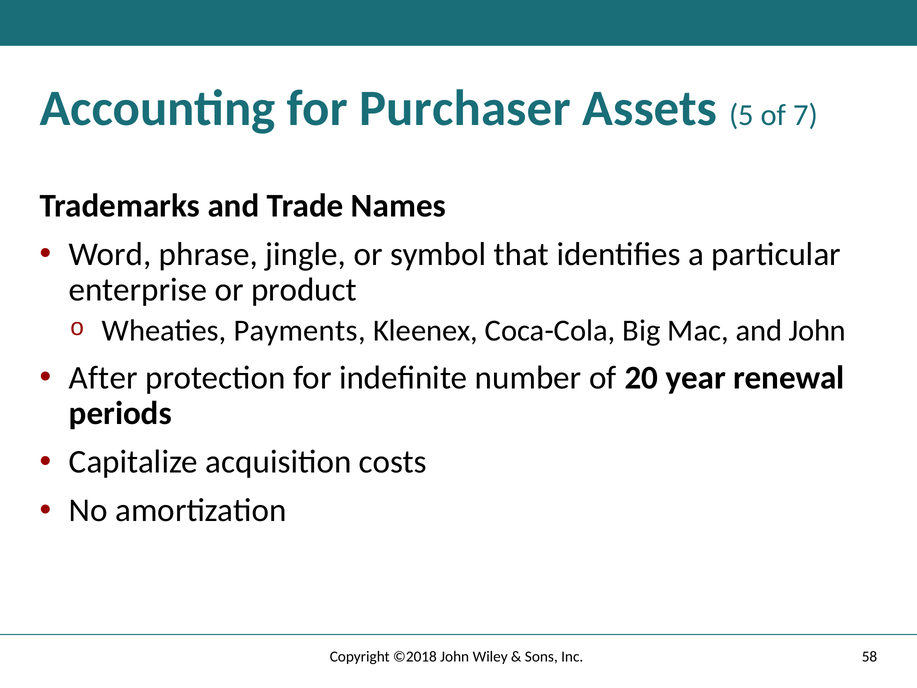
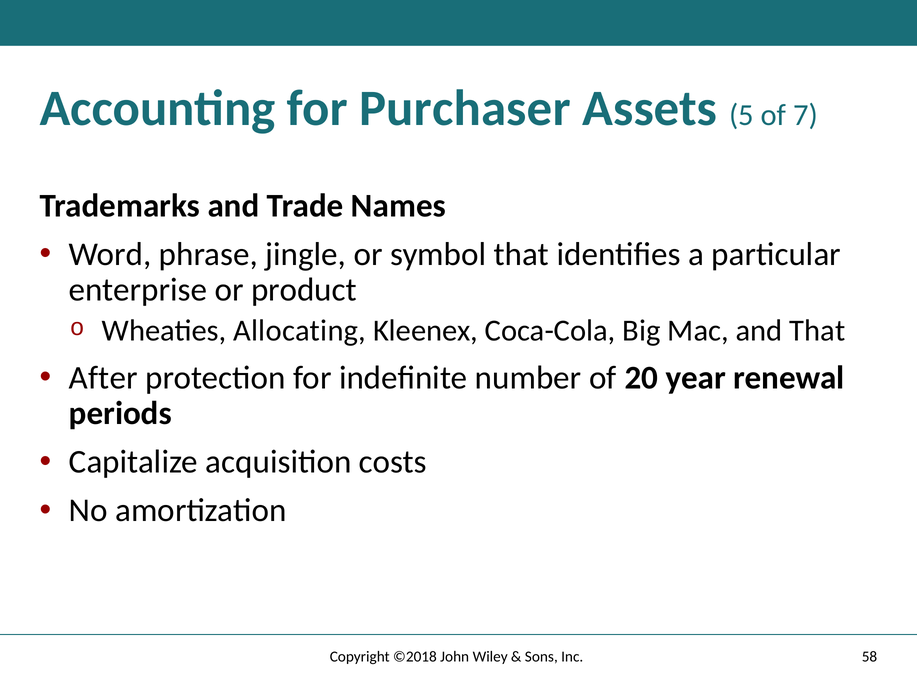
Payments: Payments -> Allocating (300, 331)
and John: John -> That (817, 331)
